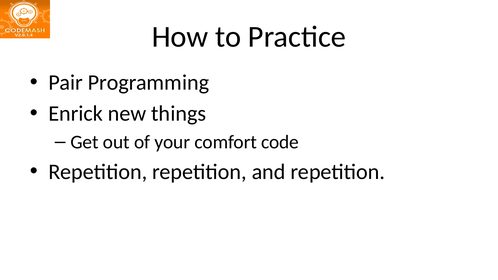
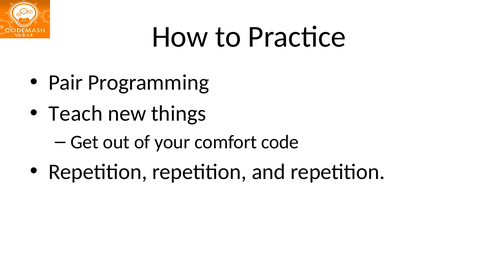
Enrick: Enrick -> Teach (76, 114)
